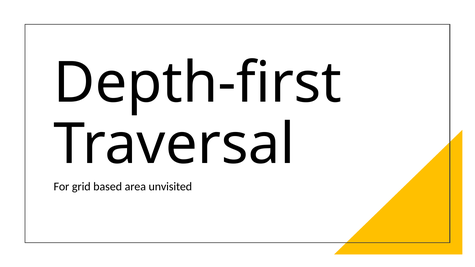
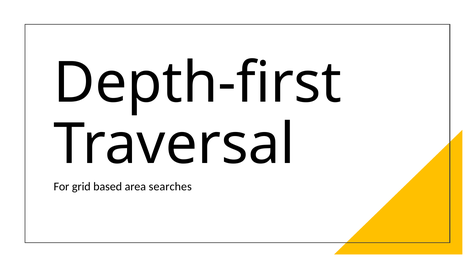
unvisited: unvisited -> searches (170, 187)
